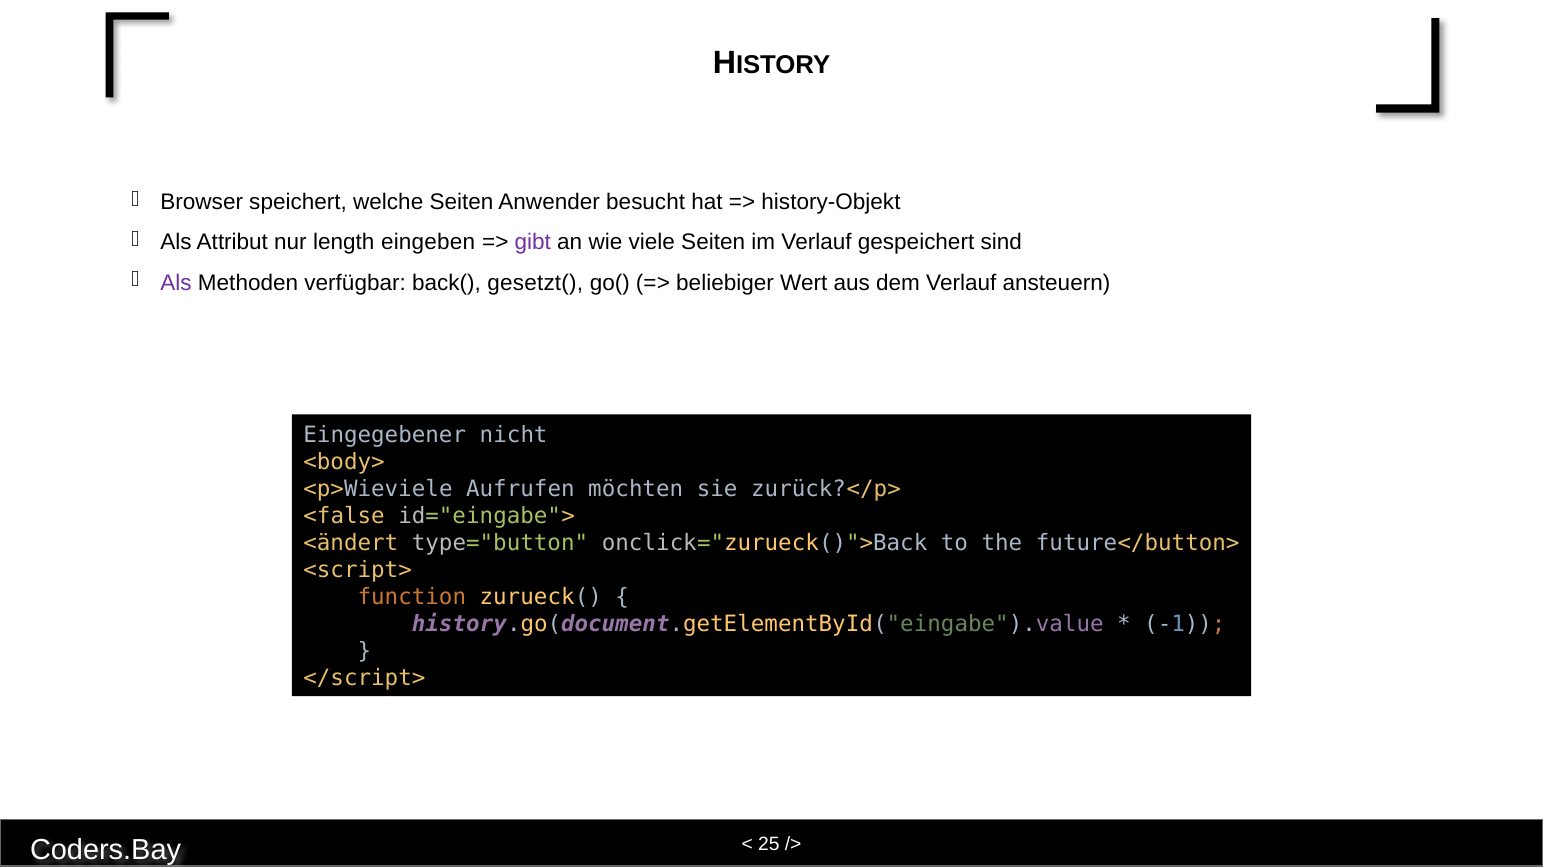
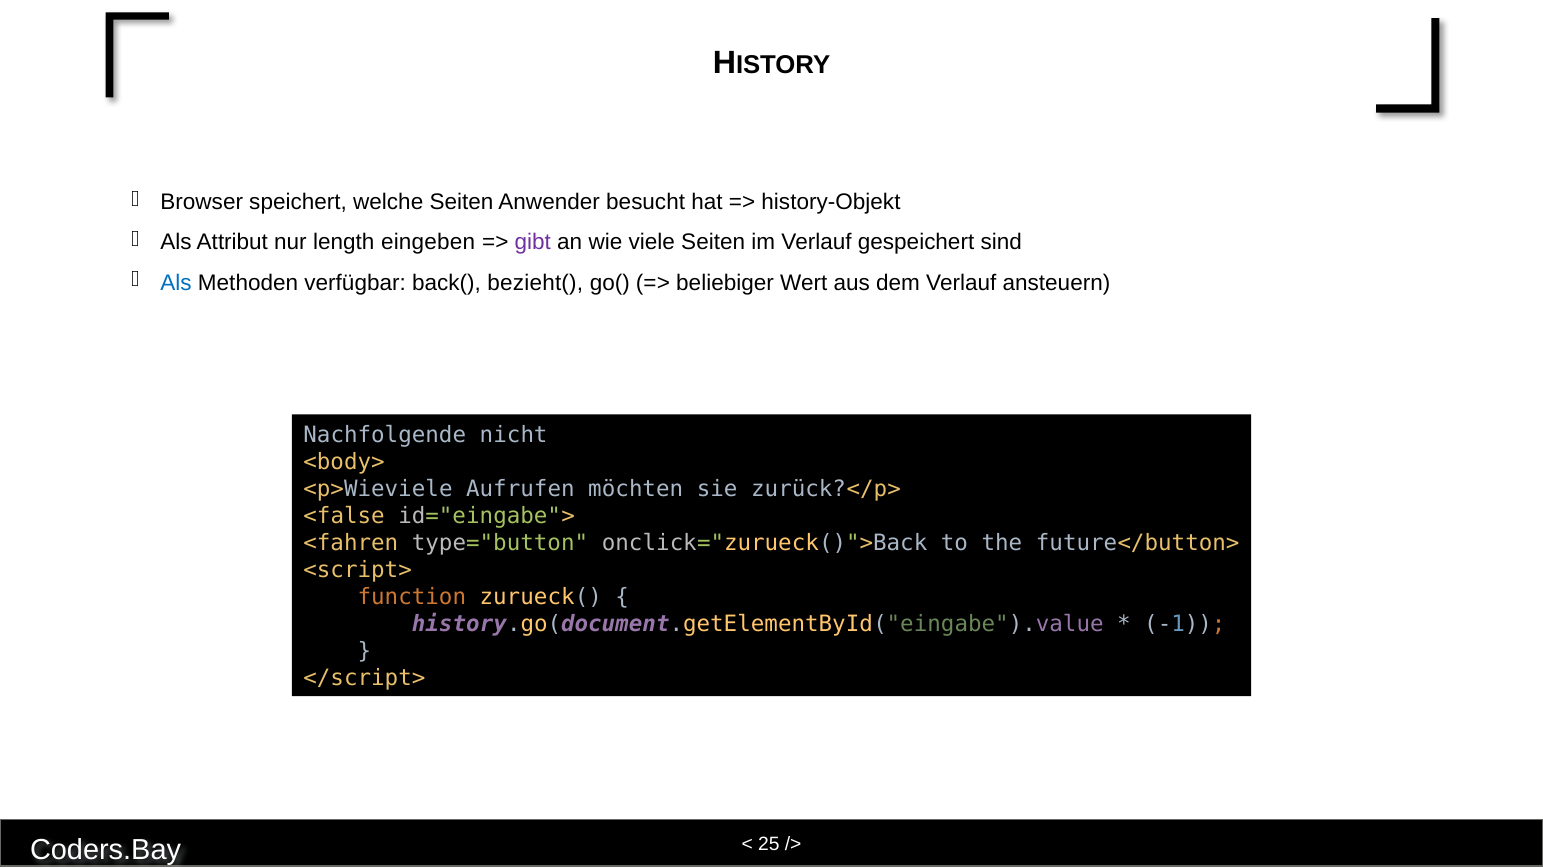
Als colour: purple -> blue (176, 283)
gesetzt(: gesetzt( -> bezieht( (535, 283)
Eingegebener: Eingegebener -> Nachfolgende (385, 435)
<ändert: <ändert -> <fahren (351, 543)
